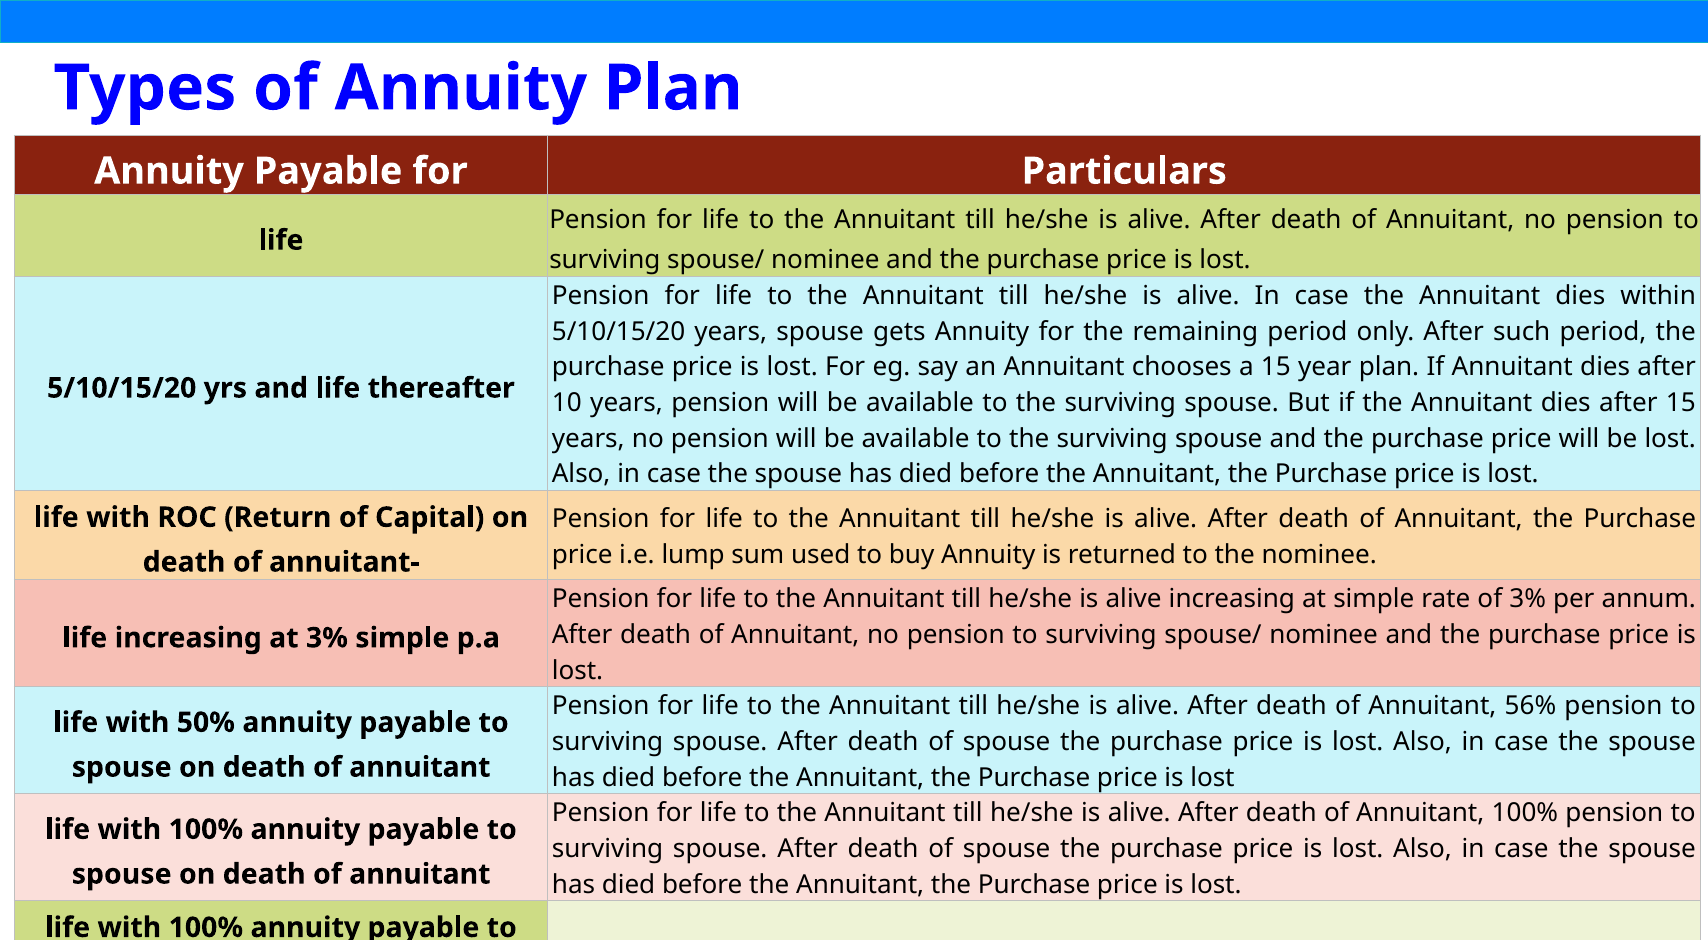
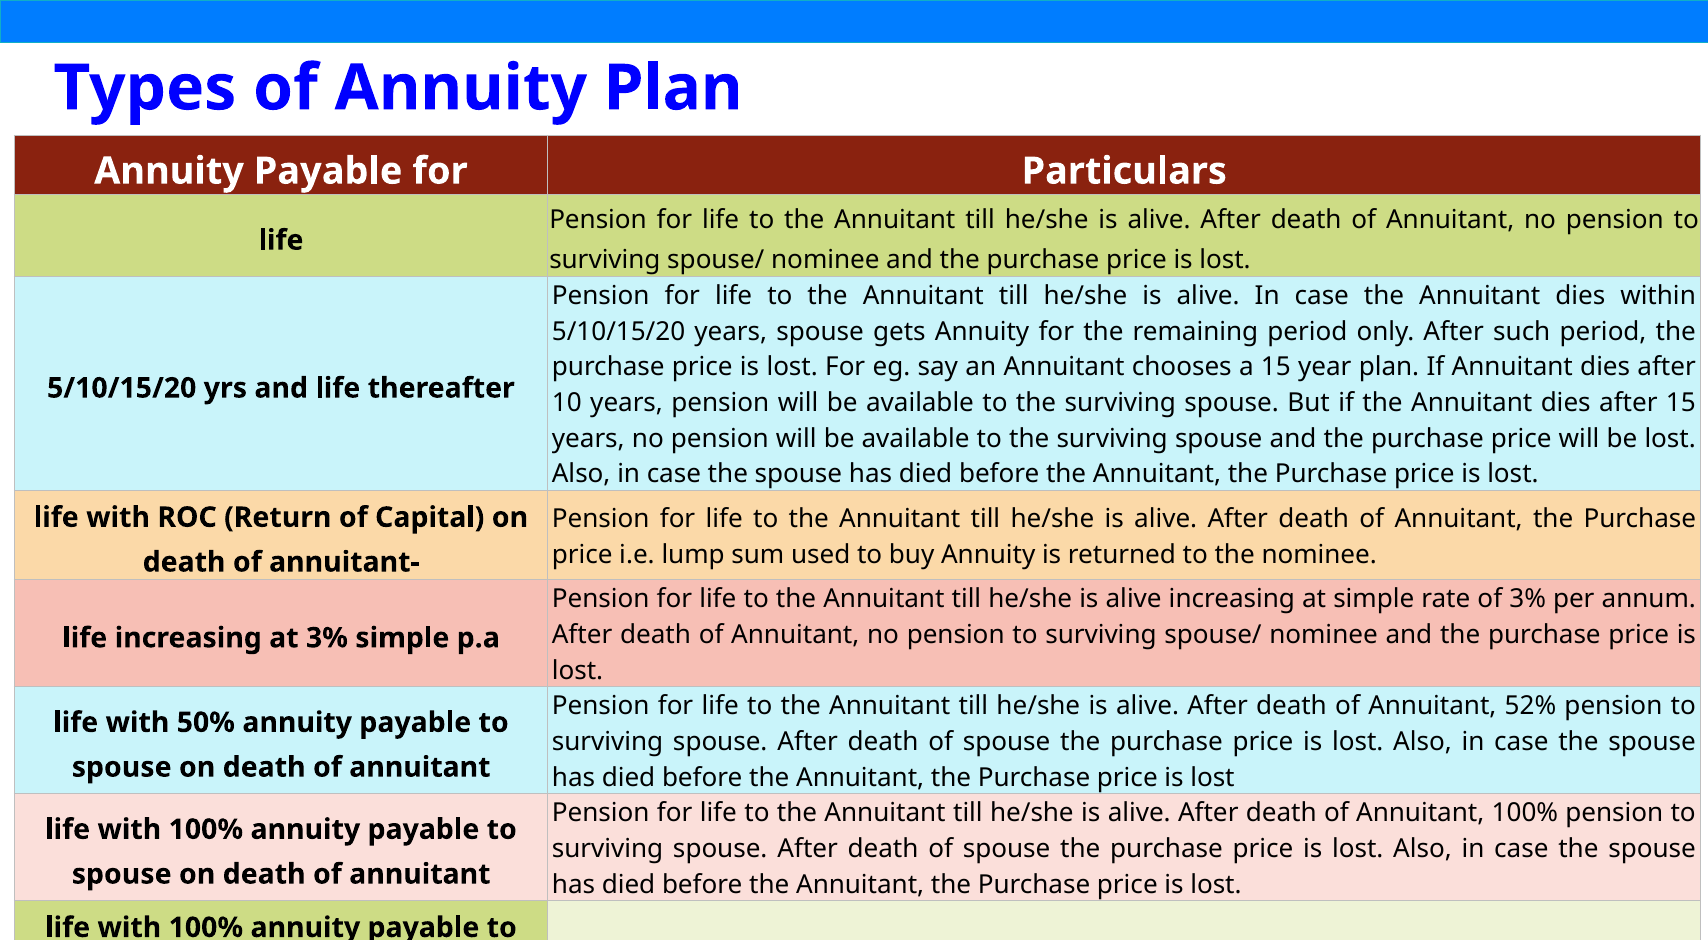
56%: 56% -> 52% (1530, 706)
